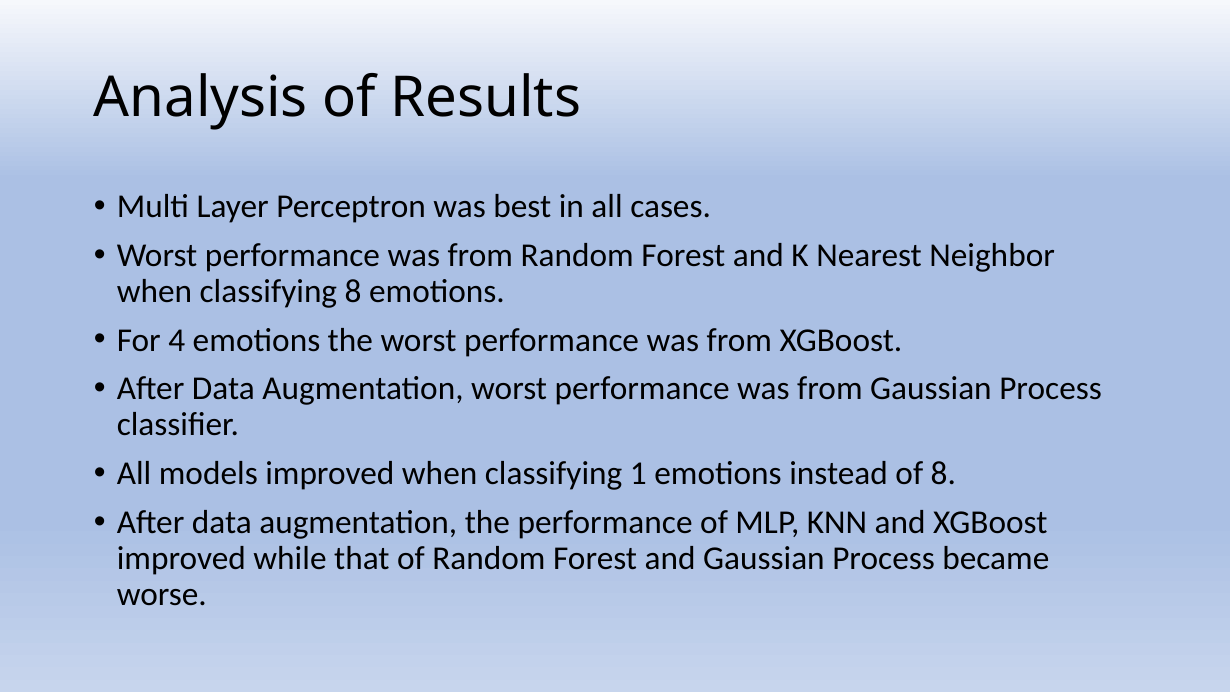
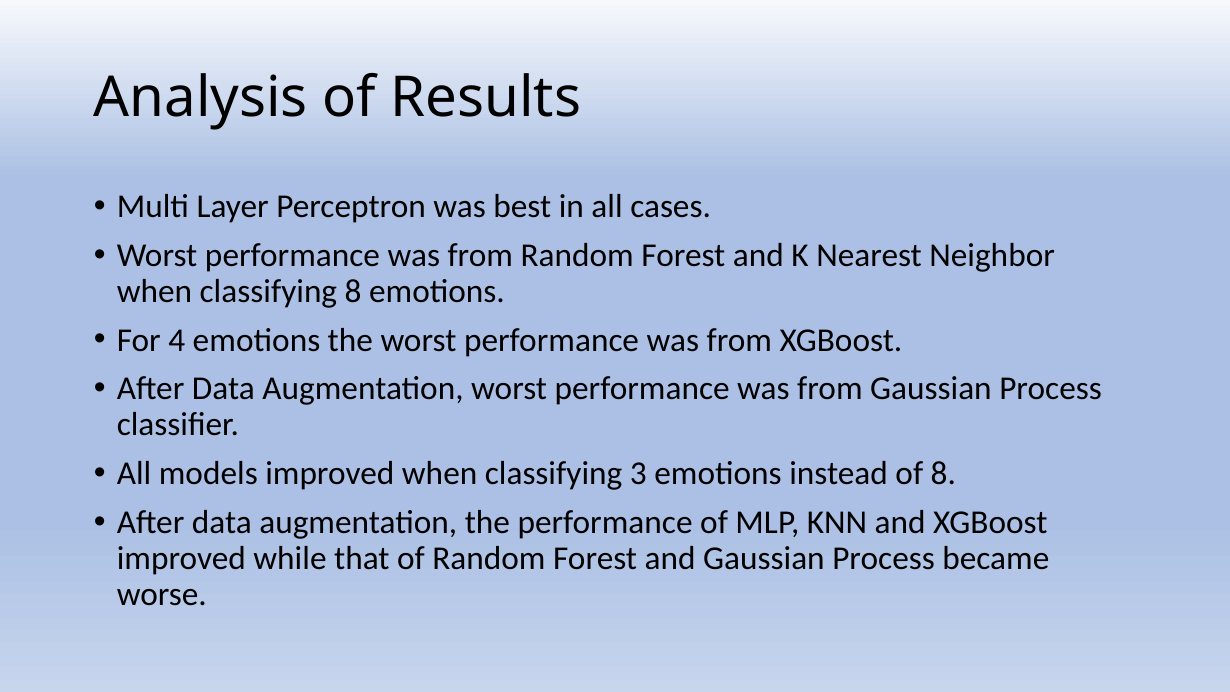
1: 1 -> 3 (638, 474)
